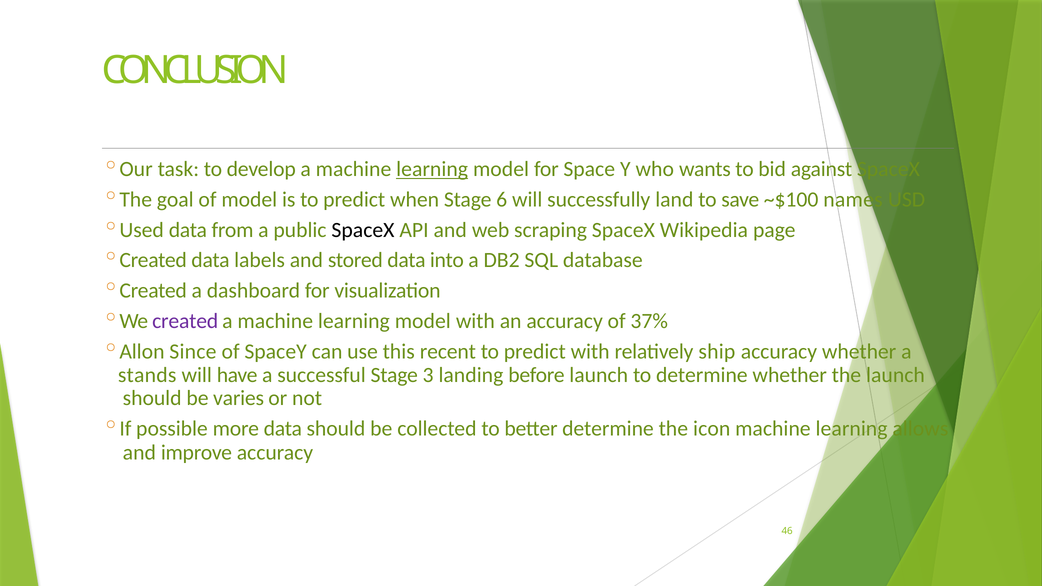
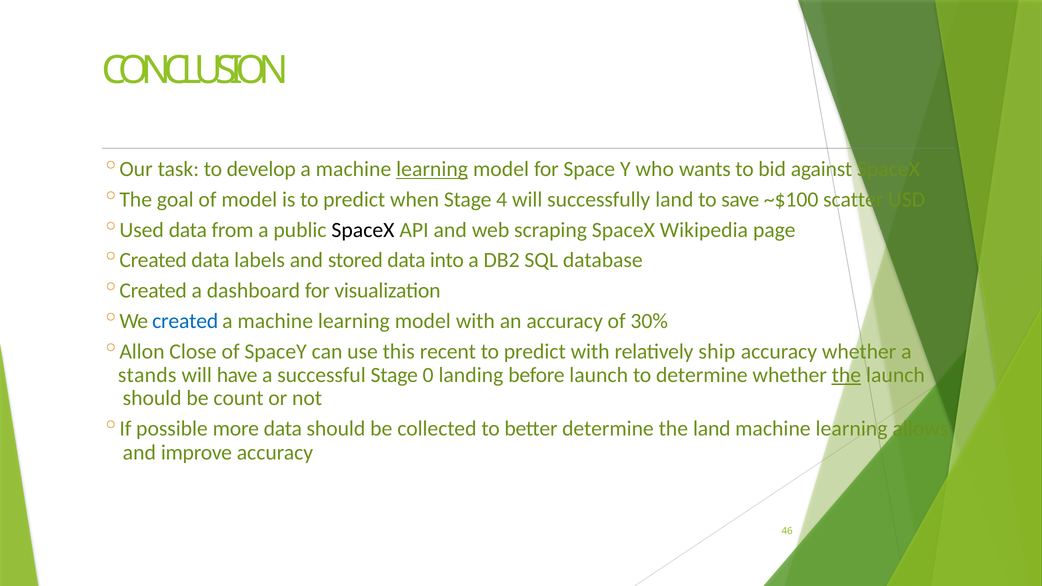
6: 6 -> 4 (502, 199)
names: names -> scatter (853, 199)
created colour: purple -> blue (185, 321)
37%: 37% -> 30% (649, 321)
Since: Since -> Close (193, 351)
3: 3 -> 0 (428, 375)
the underline: none -> present (846, 375)
varies: varies -> count (239, 398)
the icon: icon -> land (712, 429)
